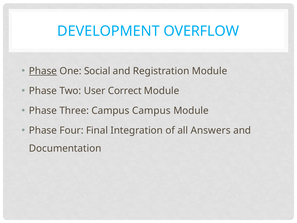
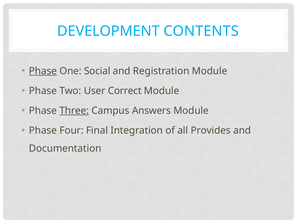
OVERFLOW: OVERFLOW -> CONTENTS (201, 31)
Three underline: none -> present (74, 111)
Campus Campus: Campus -> Answers (151, 111)
Answers: Answers -> Provides (211, 130)
